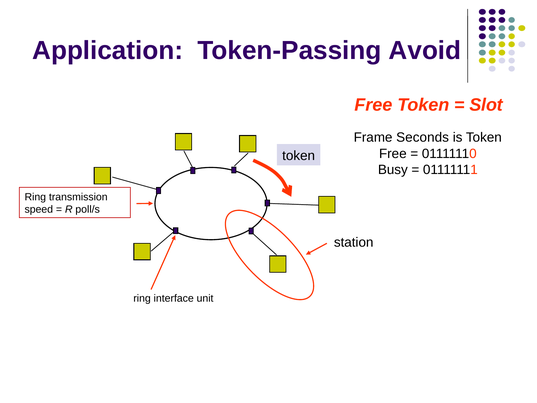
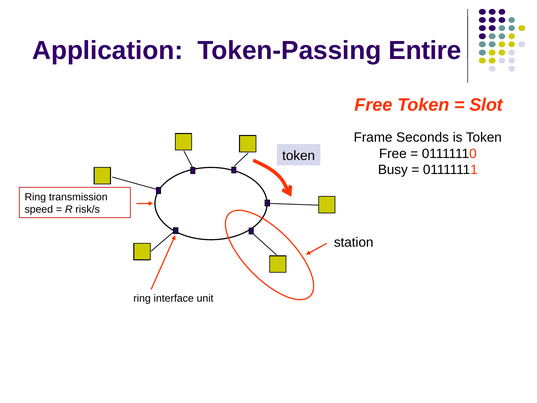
Avoid: Avoid -> Entire (425, 51)
poll/s: poll/s -> risk/s (88, 209)
